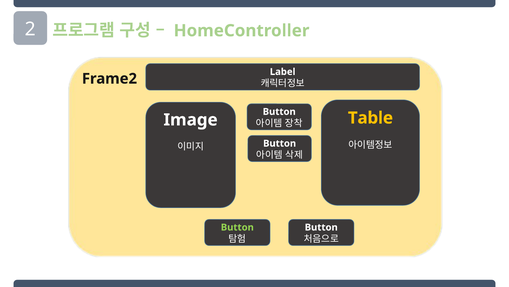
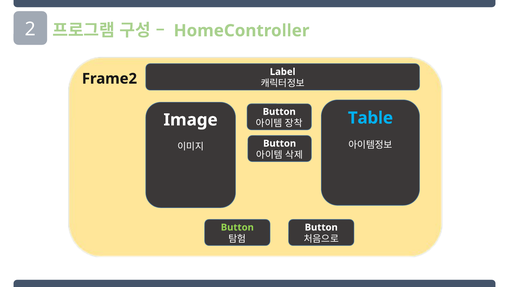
Table colour: yellow -> light blue (370, 118)
